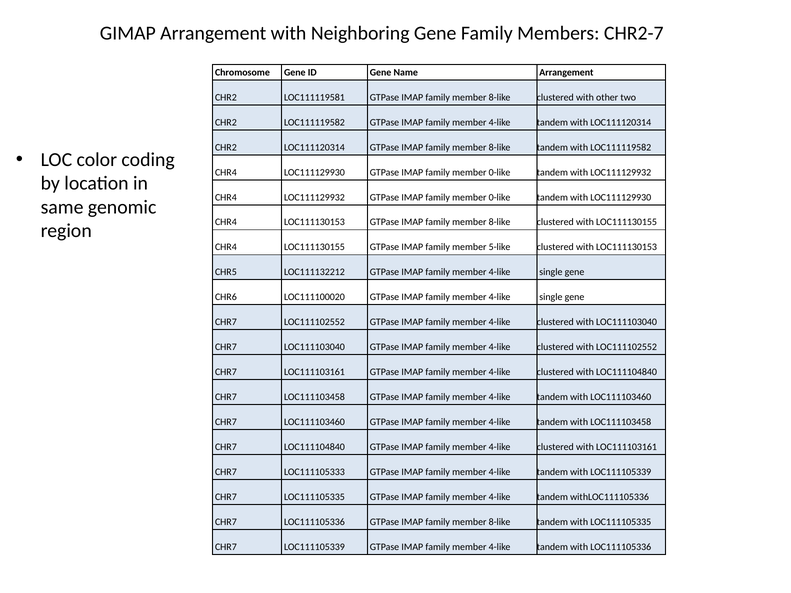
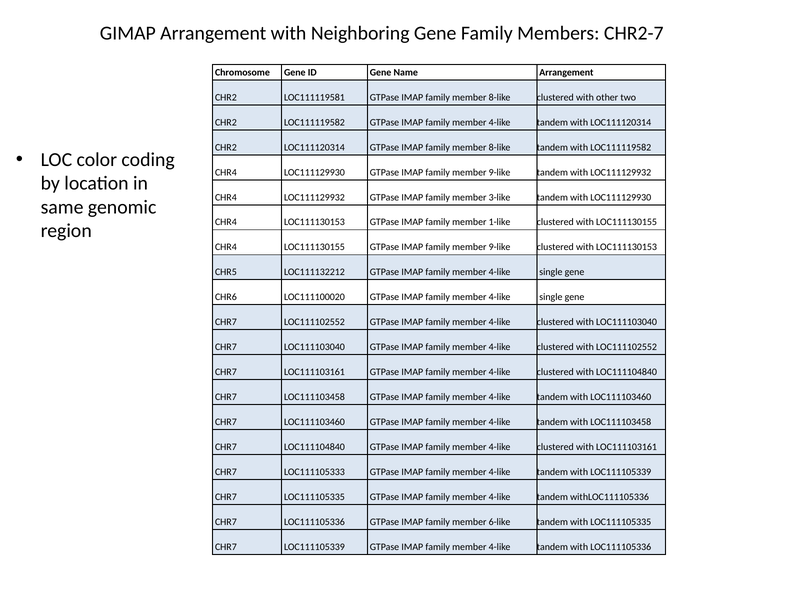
0-like: 0-like -> 9-like (500, 172)
0-like: 0-like -> 3-like (500, 197)
8-like: 8-like -> 1-like (500, 222)
5-like: 5-like -> 9-like (500, 247)
8-like: 8-like -> 6-like (500, 522)
